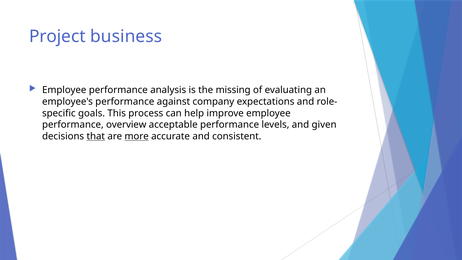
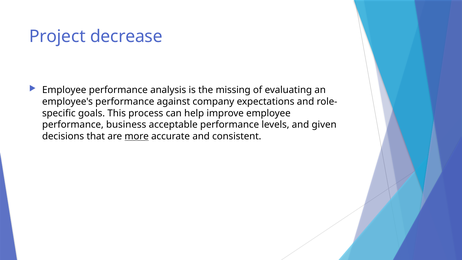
business: business -> decrease (126, 36)
overview: overview -> business (126, 125)
that underline: present -> none (96, 136)
